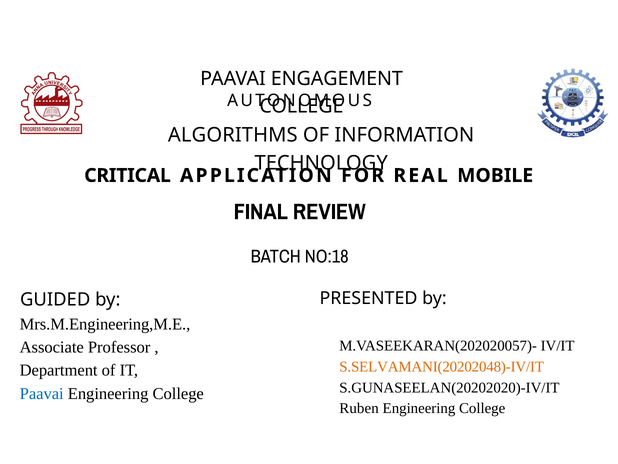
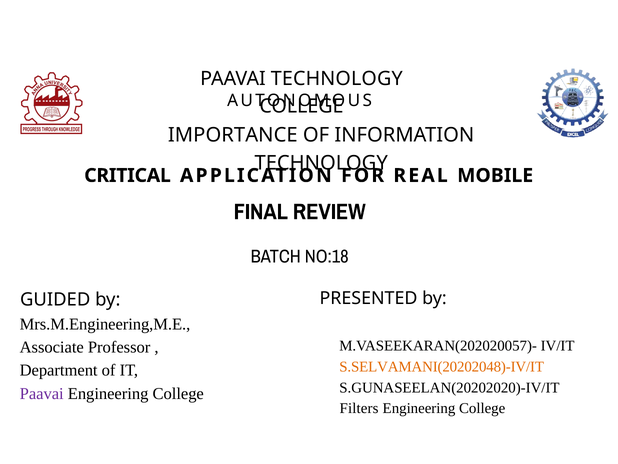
PAAVAI ENGAGEMENT: ENGAGEMENT -> TECHNOLOGY (337, 79)
ALGORITHMS: ALGORITHMS -> IMPORTANCE (233, 135)
Paavai colour: blue -> purple (42, 393)
Ruben: Ruben -> Filters (359, 408)
